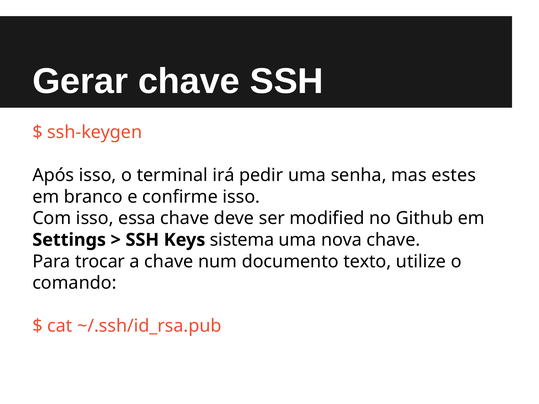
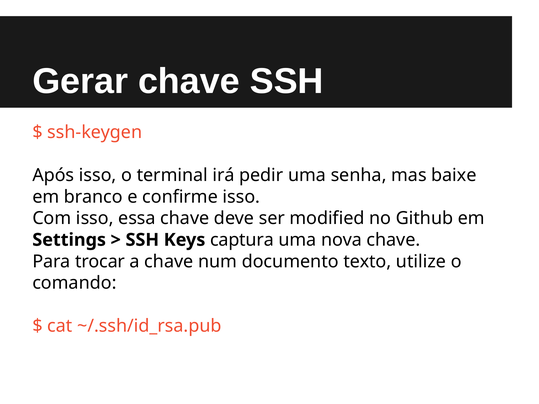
estes: estes -> baixe (454, 175)
sistema: sistema -> captura (242, 240)
